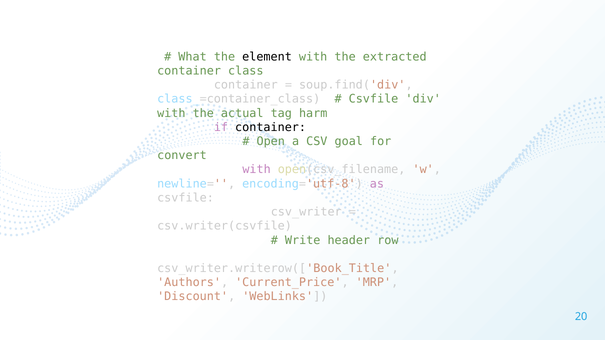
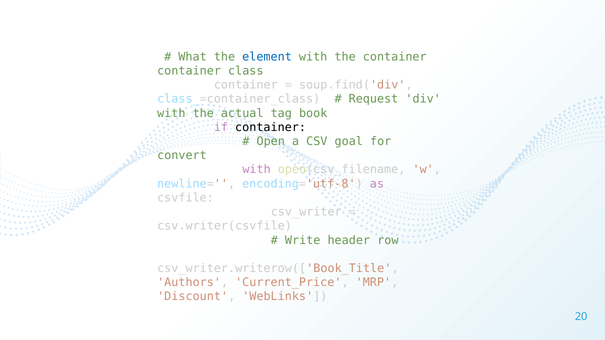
element colour: black -> blue (267, 57)
the extracted: extracted -> container (395, 57)
Csvfile: Csvfile -> Request (373, 99)
harm: harm -> book (313, 113)
